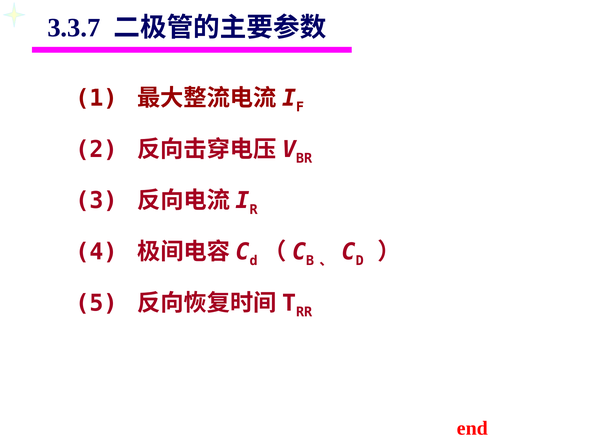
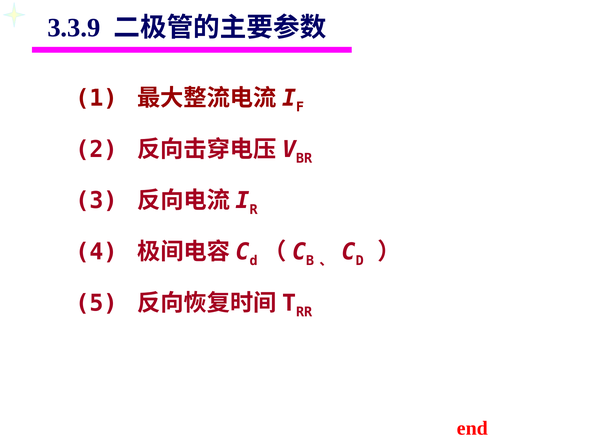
3.3.7: 3.3.7 -> 3.3.9 (74, 28)
